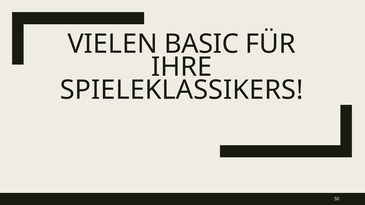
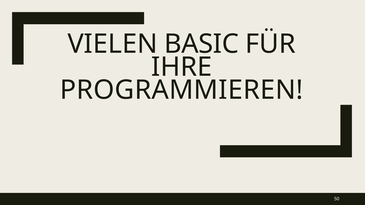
SPIELEKLASSIKERS: SPIELEKLASSIKERS -> PROGRAMMIEREN (182, 90)
